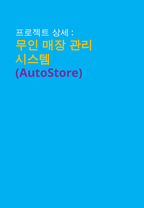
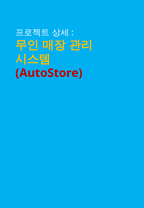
AutoStore colour: purple -> red (49, 73)
